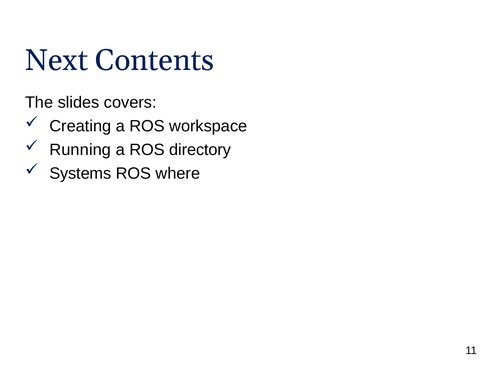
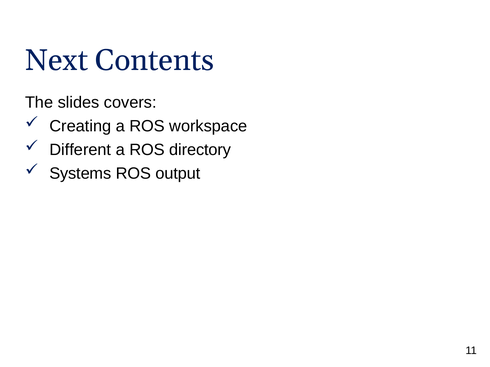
Running: Running -> Different (80, 150)
where: where -> output (178, 174)
